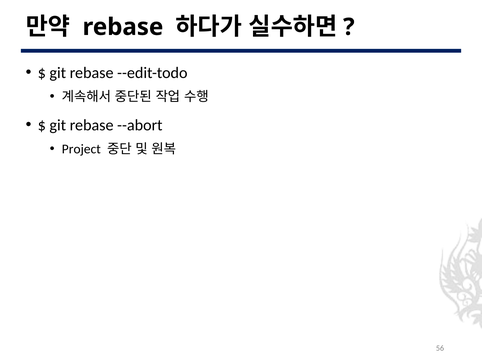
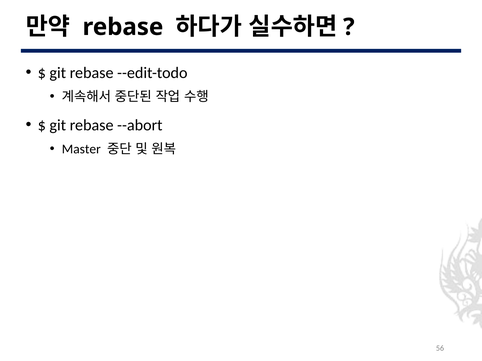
Project: Project -> Master (81, 149)
